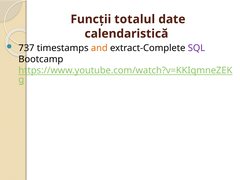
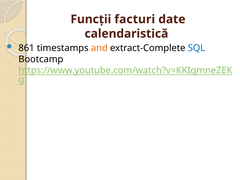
totalul: totalul -> facturi (135, 19)
737: 737 -> 861 (26, 48)
SQL colour: purple -> blue (196, 48)
